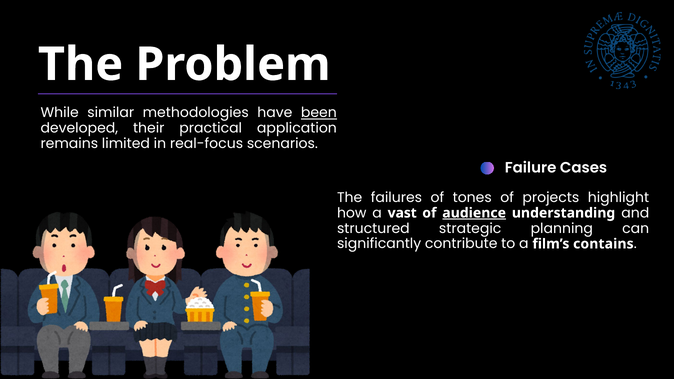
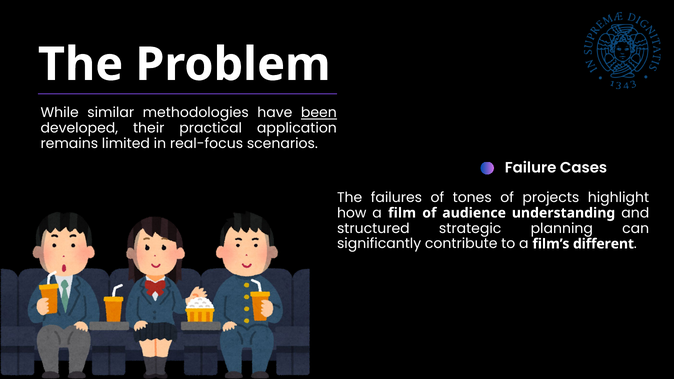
vast: vast -> film (402, 213)
audience underline: present -> none (474, 213)
contains: contains -> different (603, 244)
